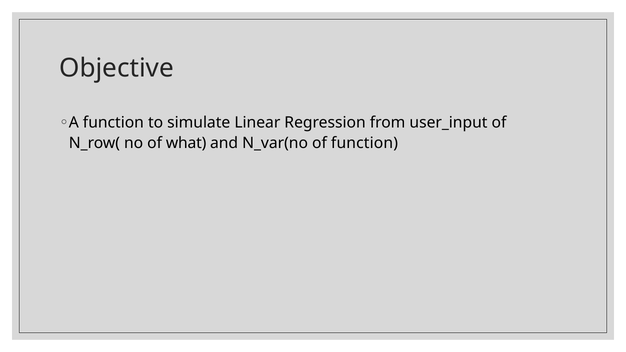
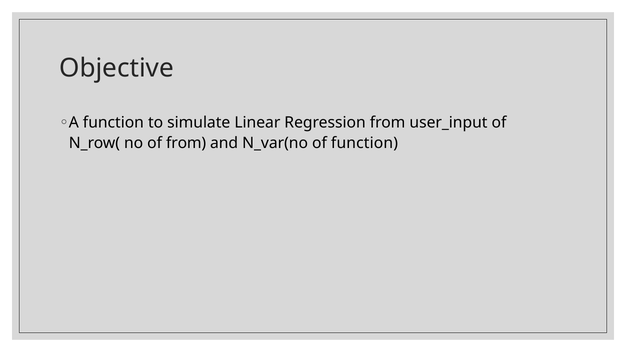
of what: what -> from (186, 143)
